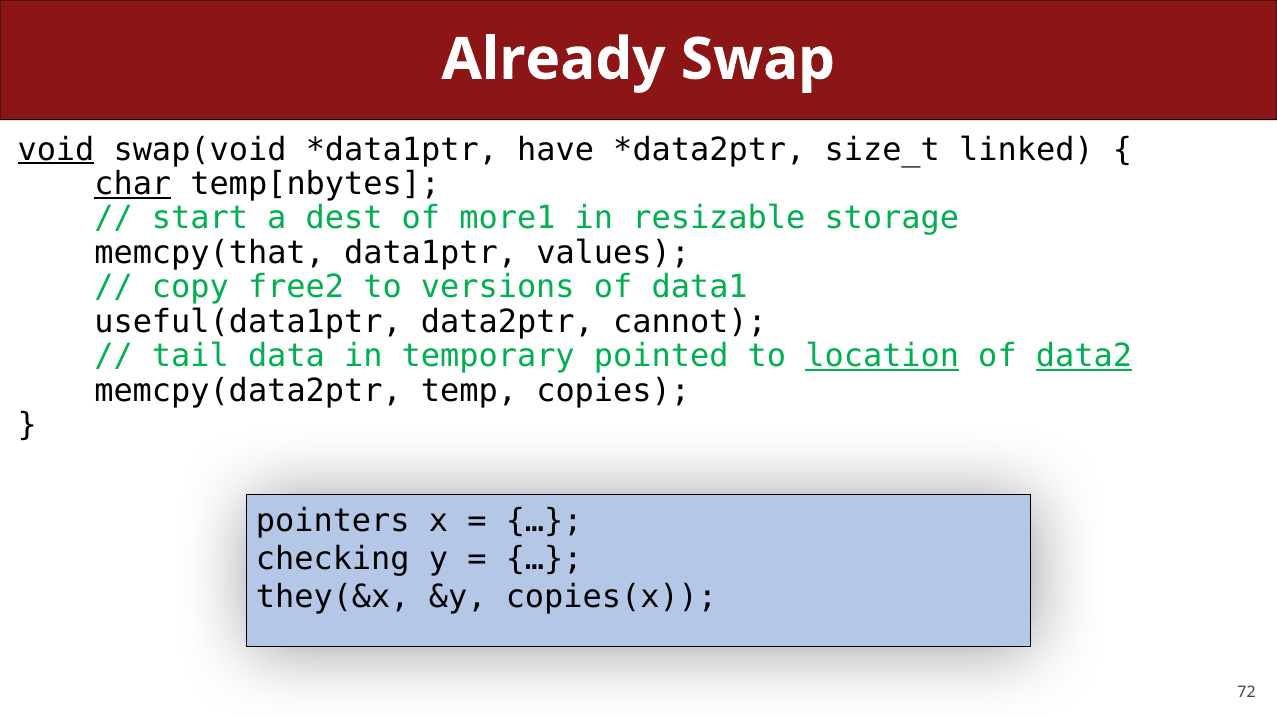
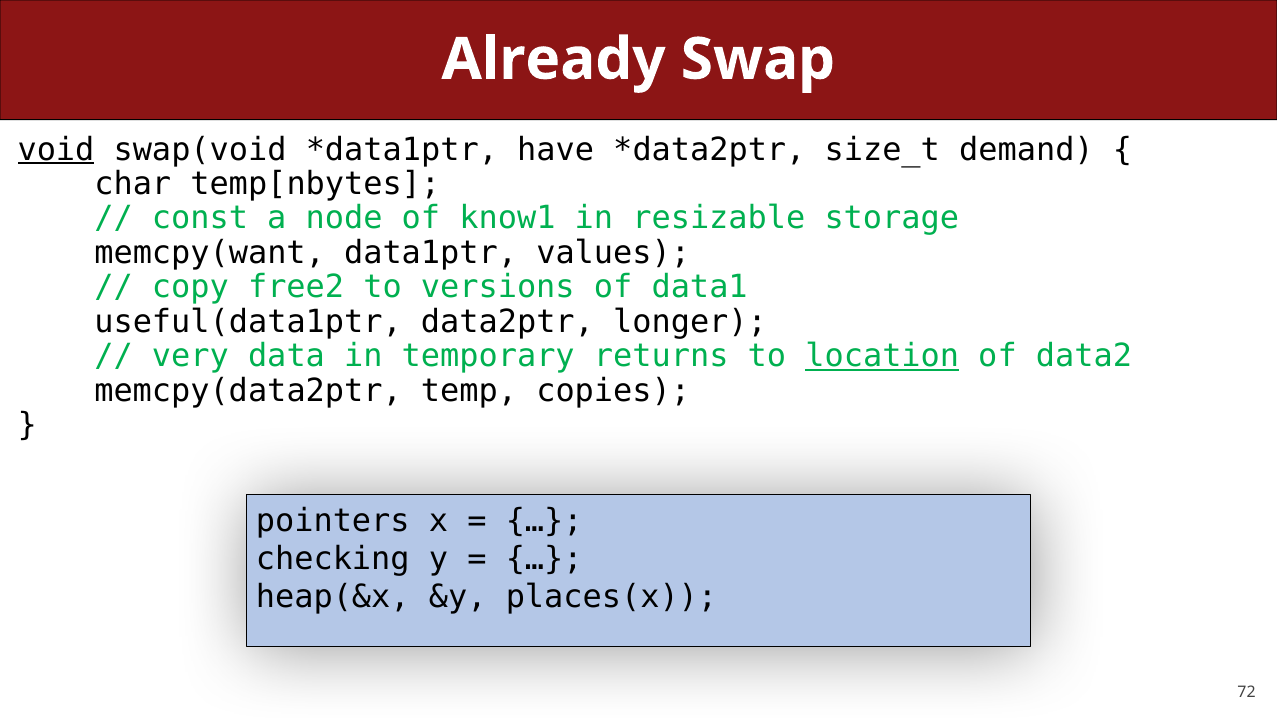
linked: linked -> demand (1026, 150)
char underline: present -> none (133, 184)
start: start -> const (200, 218)
dest: dest -> node (344, 218)
more1: more1 -> know1 (507, 218)
memcpy(that: memcpy(that -> memcpy(want (210, 253)
cannot: cannot -> longer (690, 322)
tail: tail -> very (190, 356)
pointed: pointed -> returns (661, 356)
data2 underline: present -> none (1084, 356)
they(&x: they(&x -> heap(&x (333, 598)
copies(x: copies(x -> places(x (611, 598)
